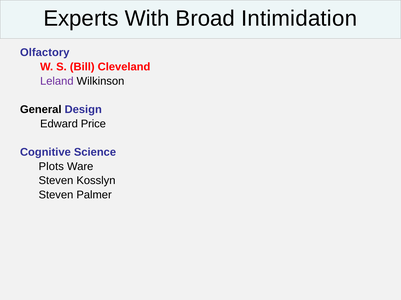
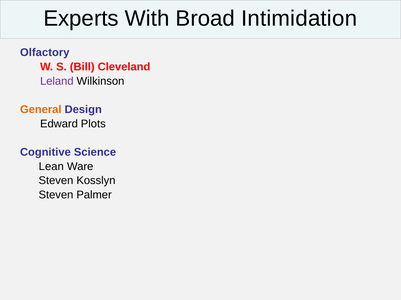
General colour: black -> orange (41, 110)
Price: Price -> Plots (93, 124)
Plots: Plots -> Lean (51, 167)
